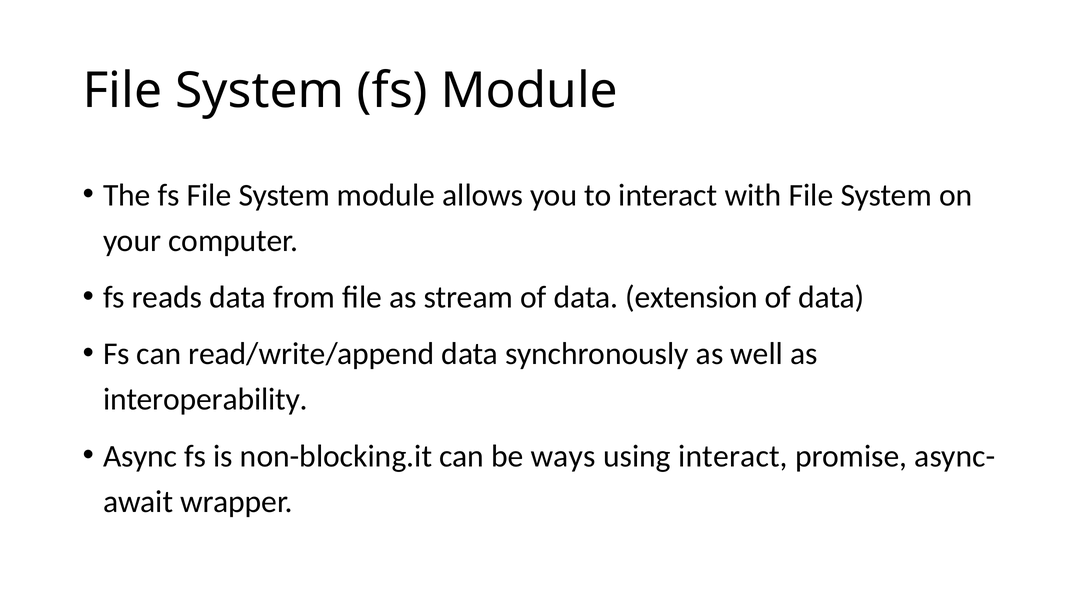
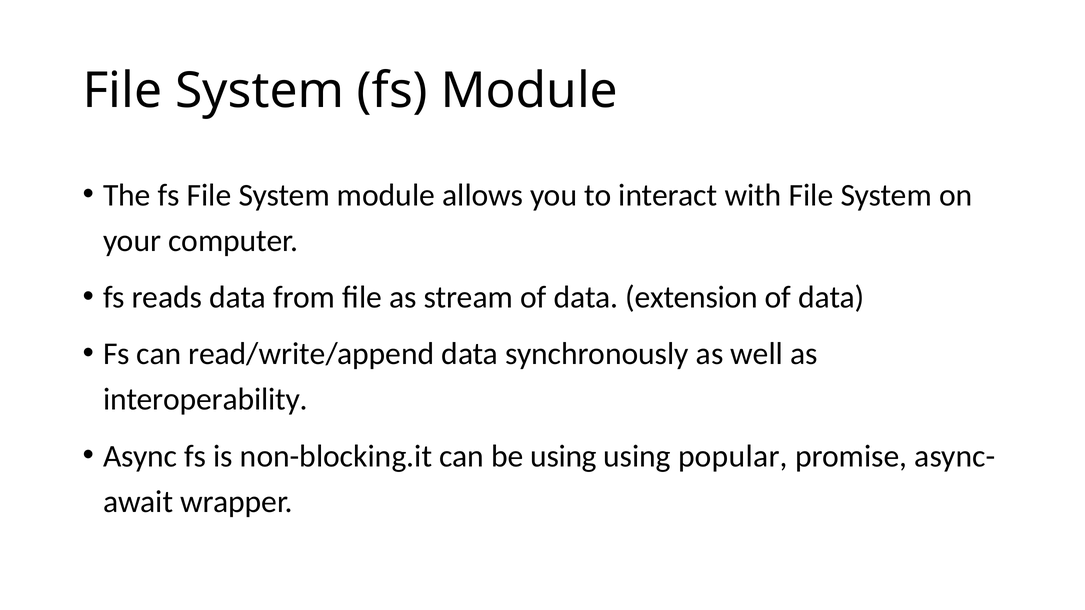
be ways: ways -> using (564, 456)
using interact: interact -> popular (733, 456)
